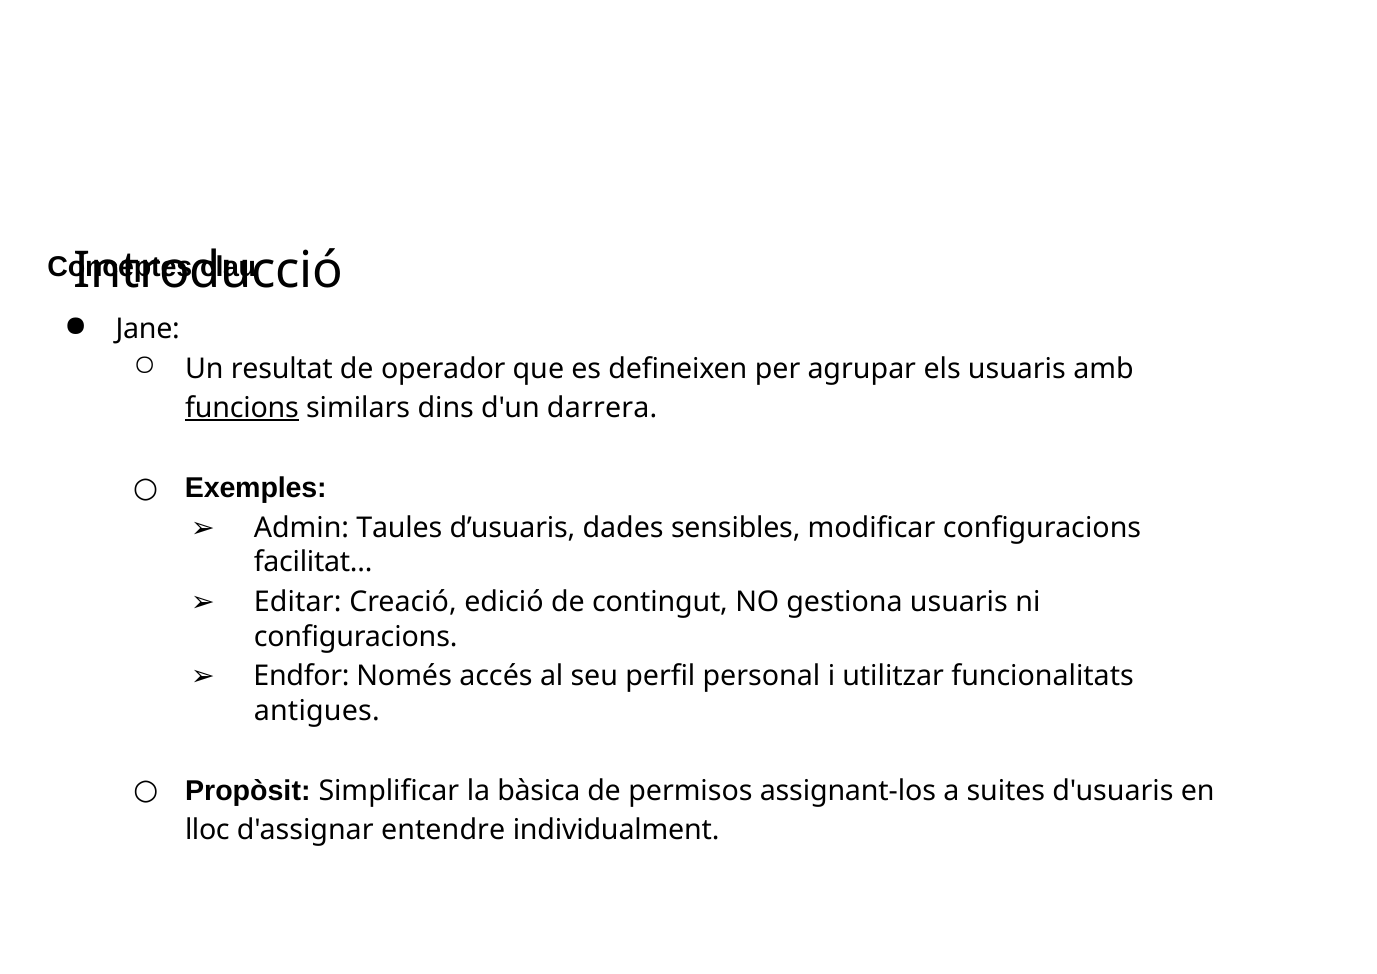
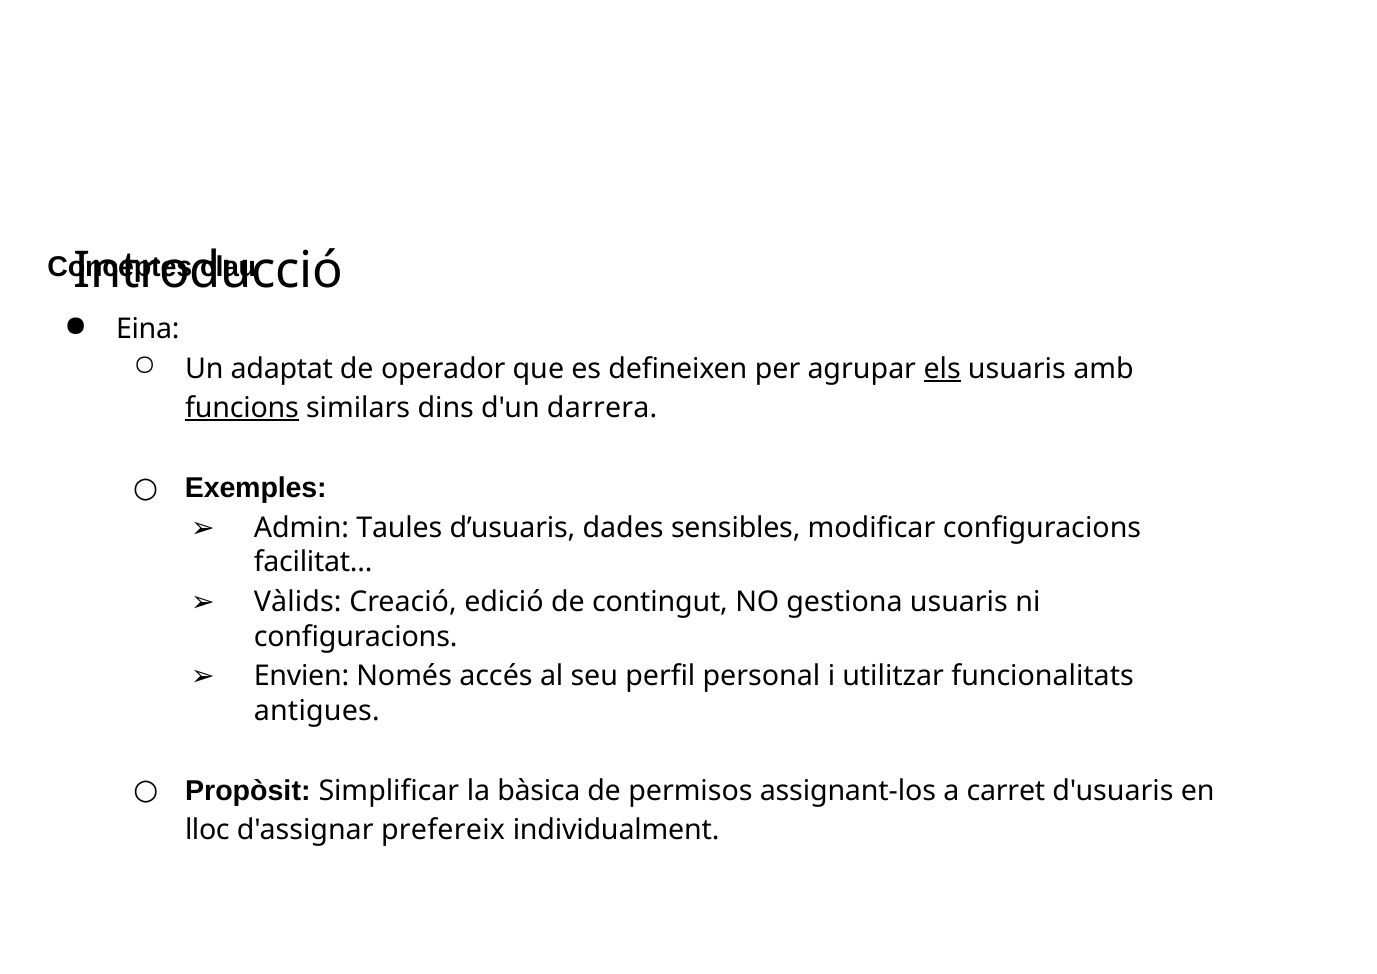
Jane: Jane -> Eina (148, 329)
resultat: resultat -> adaptat (282, 369)
els underline: none -> present (942, 369)
Editar: Editar -> Vàlids (298, 602)
Endfor: Endfor -> Envien (302, 676)
suites: suites -> carret (1006, 791)
entendre: entendre -> prefereix (443, 830)
